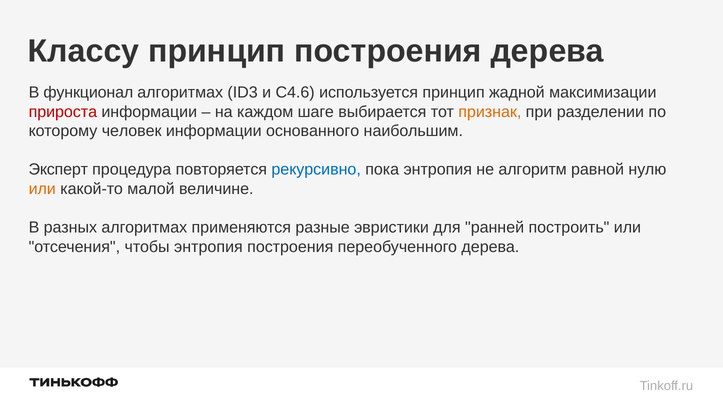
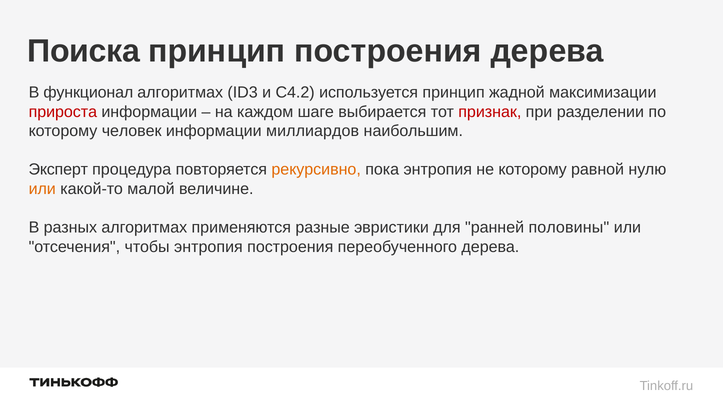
Классу: Классу -> Поиска (84, 51)
C4.6: C4.6 -> C4.2 (295, 92)
признак colour: orange -> red (490, 112)
основанного: основанного -> миллиардов (313, 131)
рекурсивно colour: blue -> orange (316, 169)
не алгоритм: алгоритм -> которому (533, 169)
построить: построить -> половины (569, 227)
